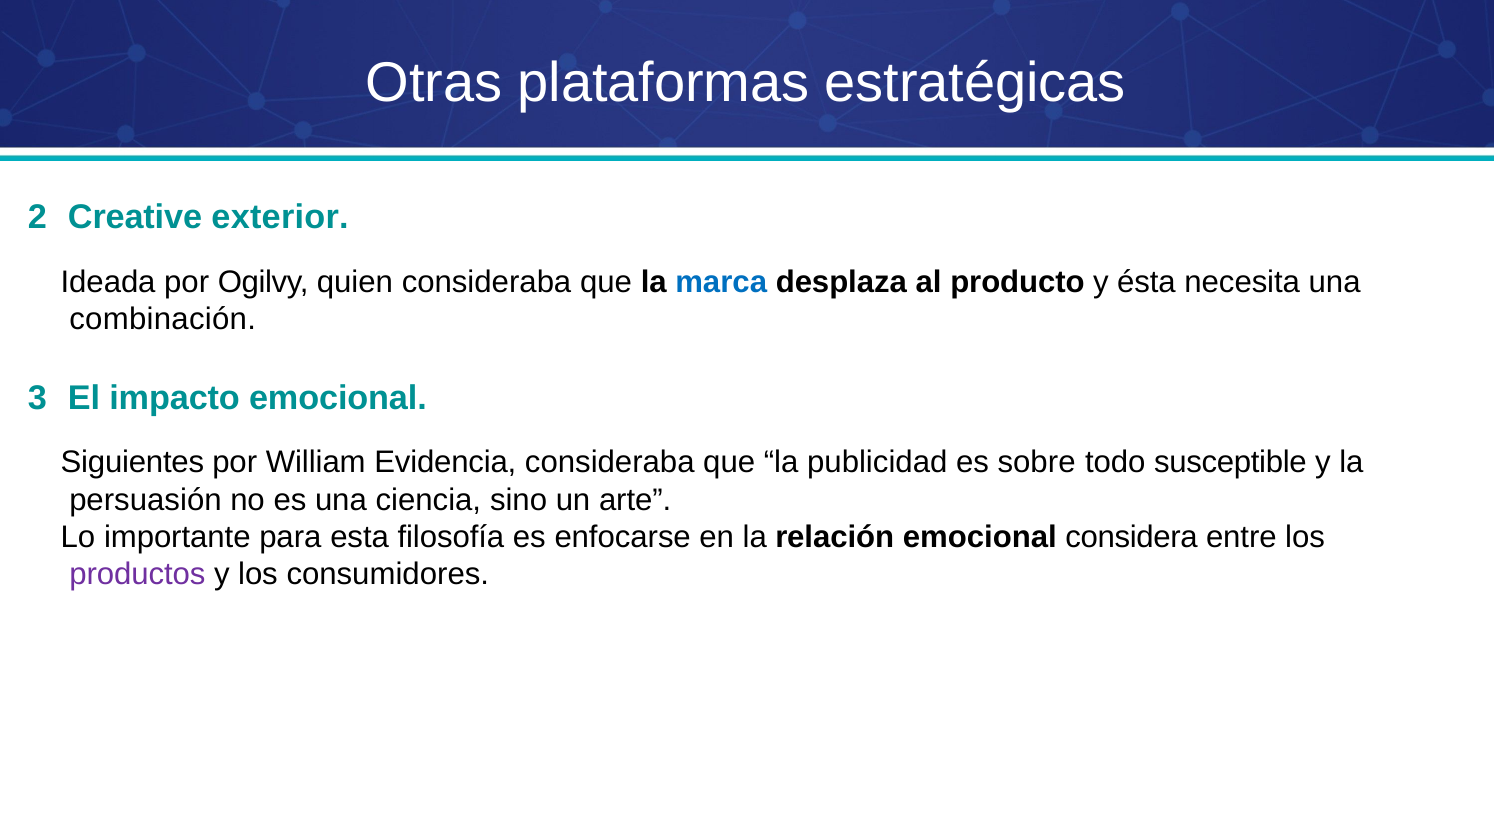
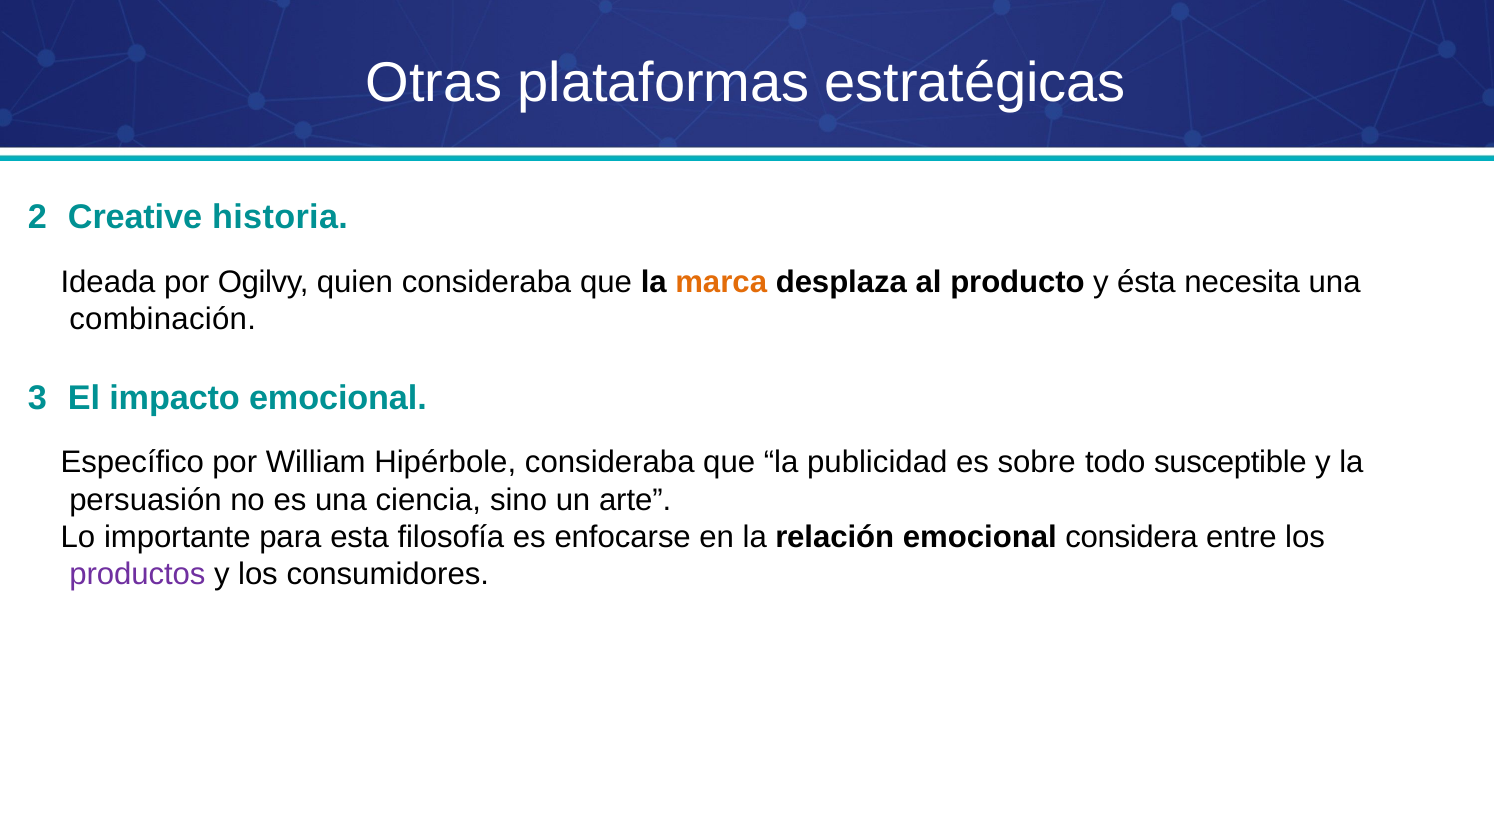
exterior: exterior -> historia (280, 217)
marca colour: blue -> orange (721, 282)
Siguientes: Siguientes -> Específico (132, 463)
Evidencia: Evidencia -> Hipérbole (445, 463)
